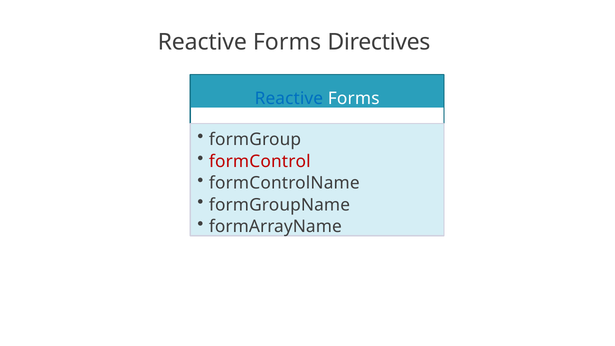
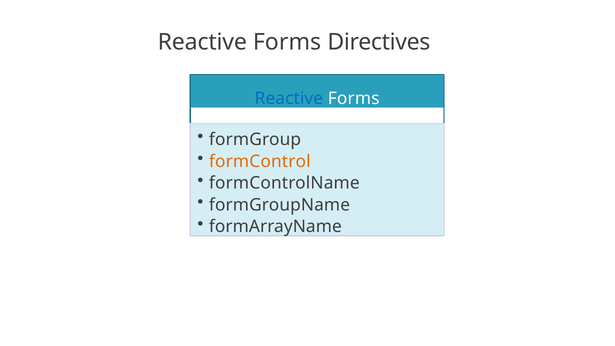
formControl colour: red -> orange (260, 161)
